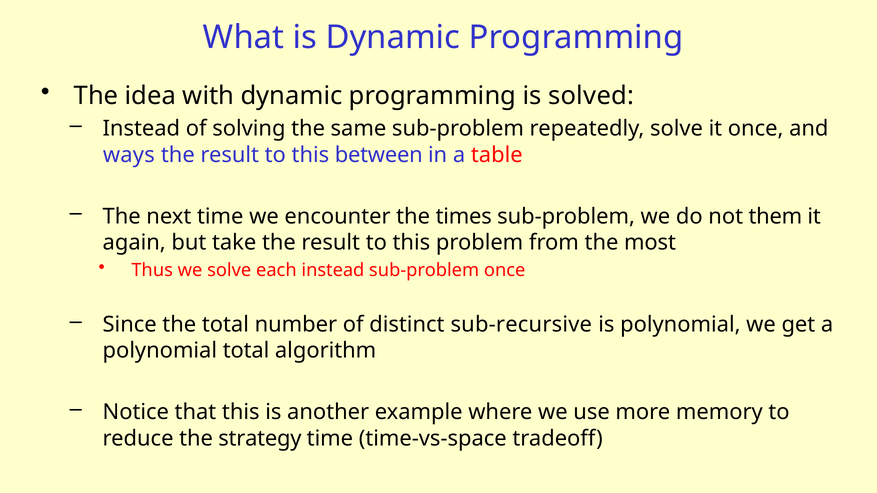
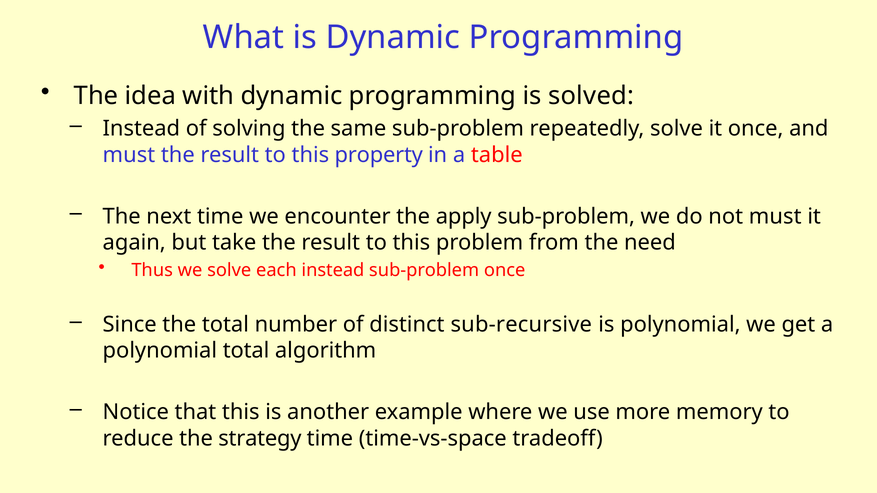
ways: ways -> must (129, 155)
between: between -> property (379, 155)
times: times -> apply (464, 216)
not them: them -> must (775, 216)
most: most -> need (650, 243)
